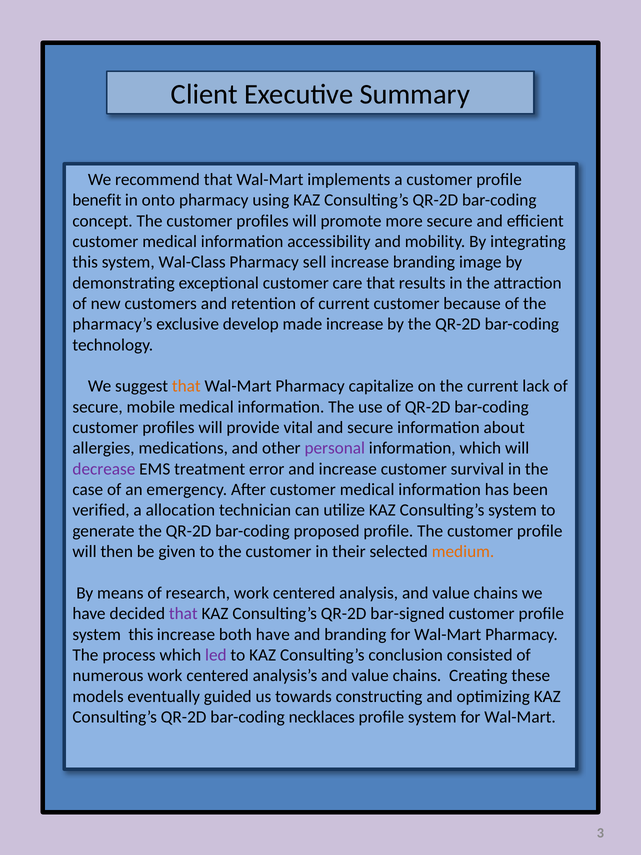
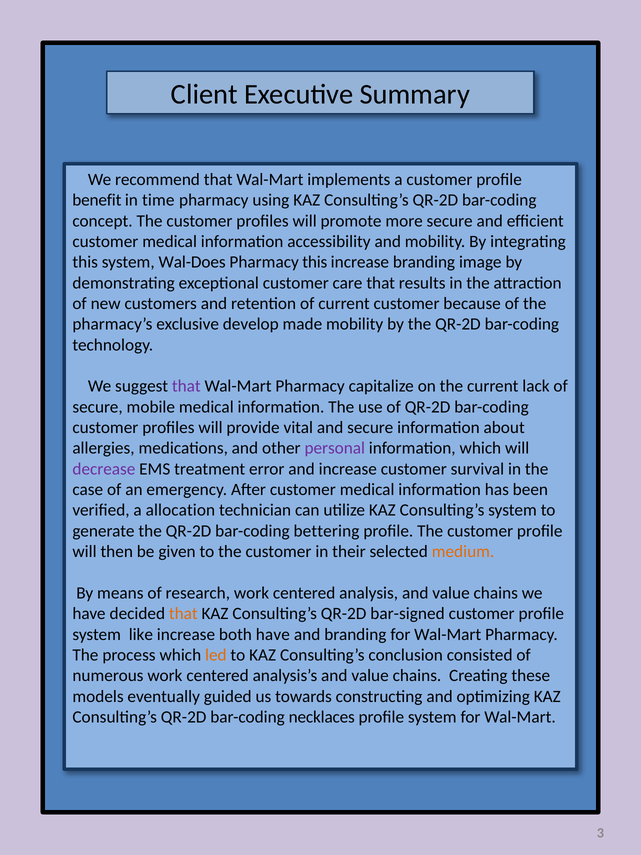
onto: onto -> time (158, 200)
Wal-Class: Wal-Class -> Wal-Does (192, 262)
Pharmacy sell: sell -> this (315, 262)
made increase: increase -> mobility (355, 324)
that colour: orange -> purple (186, 386)
proposed: proposed -> bettering (326, 531)
that colour: purple -> orange (183, 613)
system this: this -> like (141, 634)
led colour: purple -> orange (216, 655)
